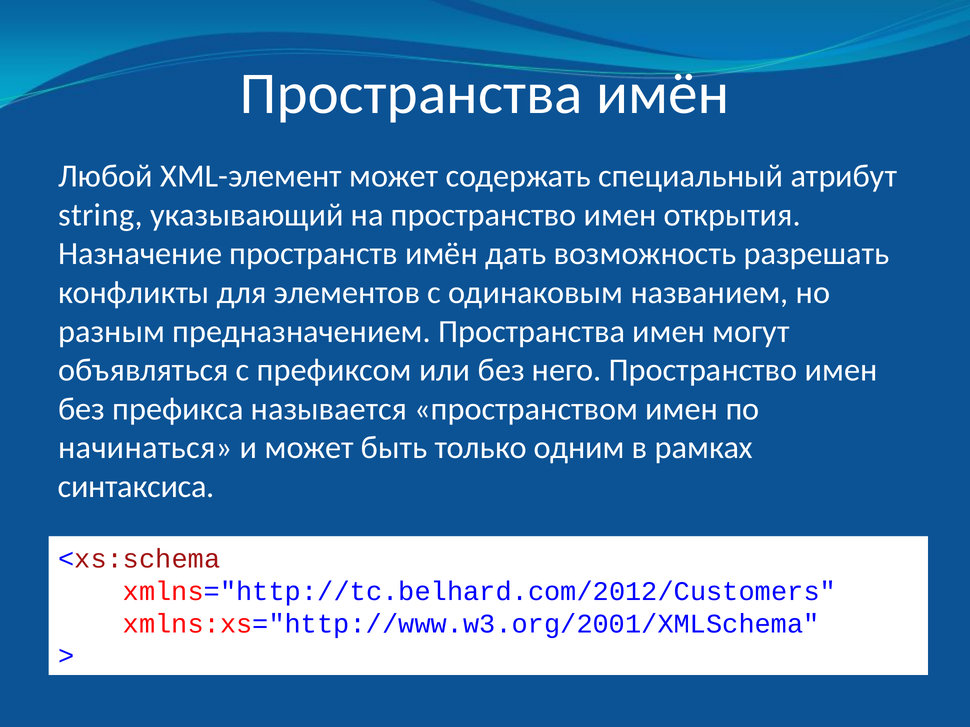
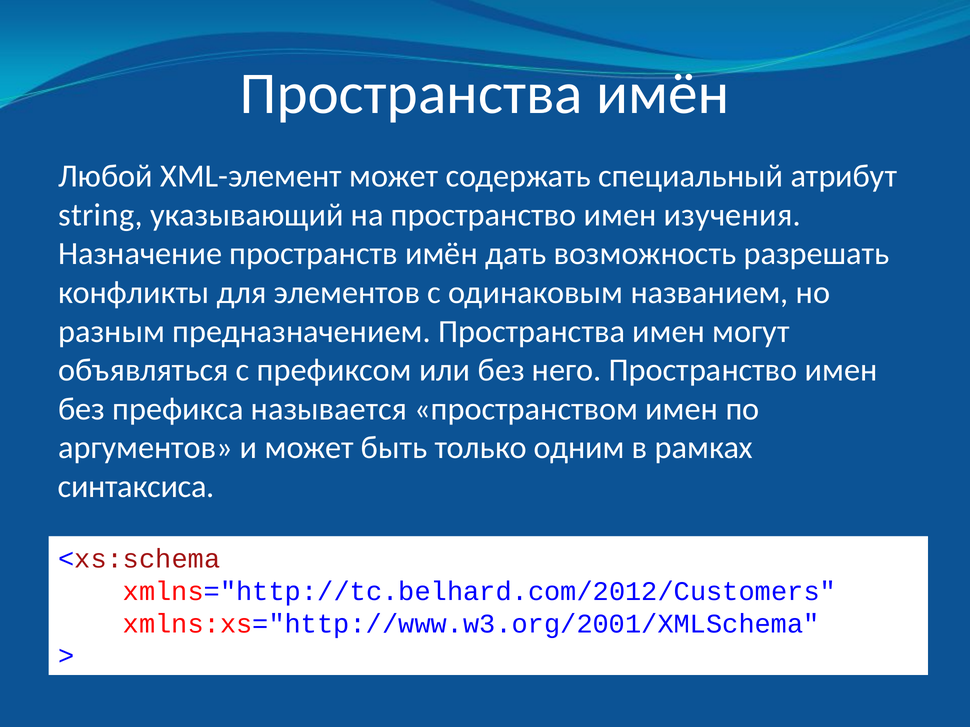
открытия: открытия -> изучения (732, 215)
начинаться: начинаться -> аргументов (145, 448)
